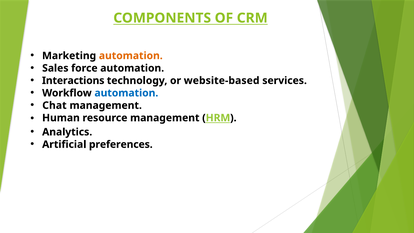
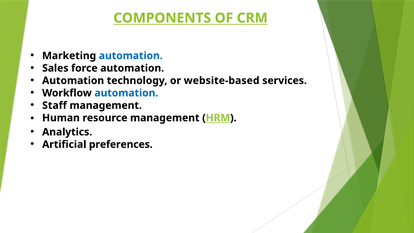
automation colour: orange -> blue (131, 56)
Interactions: Interactions -> Automation (73, 81)
Chat: Chat -> Staff (54, 105)
